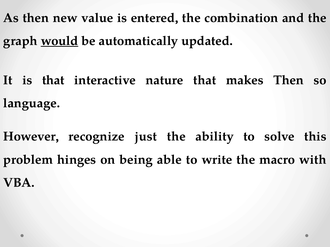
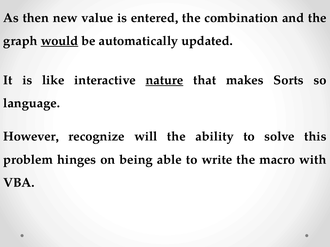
is that: that -> like (53, 80)
nature underline: none -> present (164, 80)
makes Then: Then -> Sorts (289, 80)
just: just -> will (146, 137)
